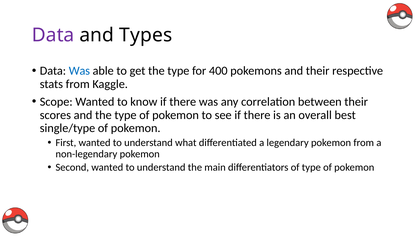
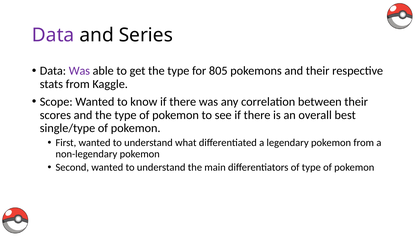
Types: Types -> Series (146, 35)
Was colour: blue -> purple (79, 71)
400: 400 -> 805 (218, 71)
